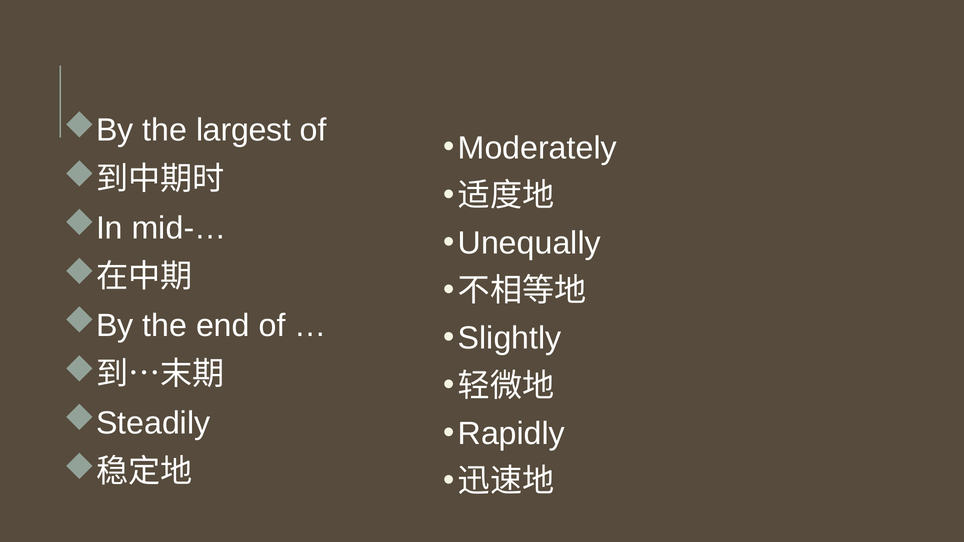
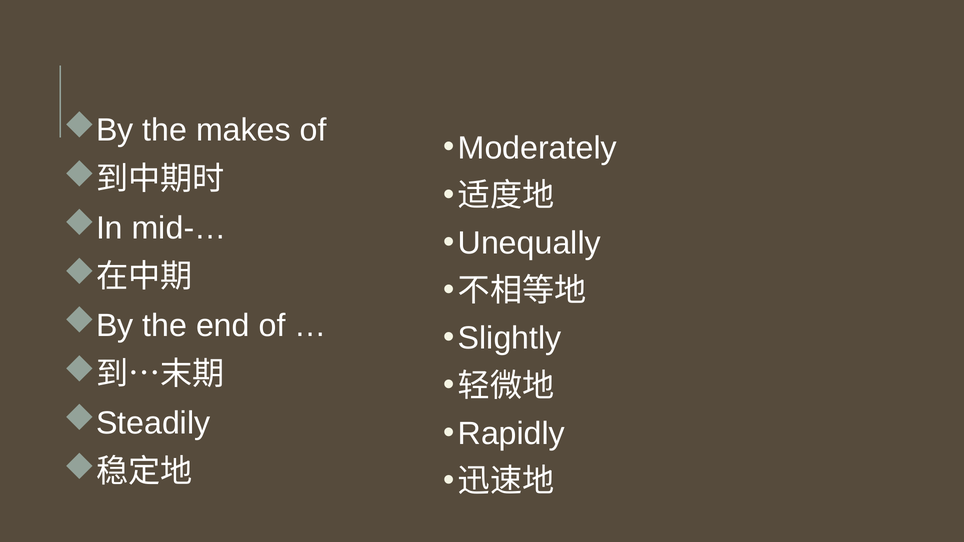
largest: largest -> makes (243, 130)
